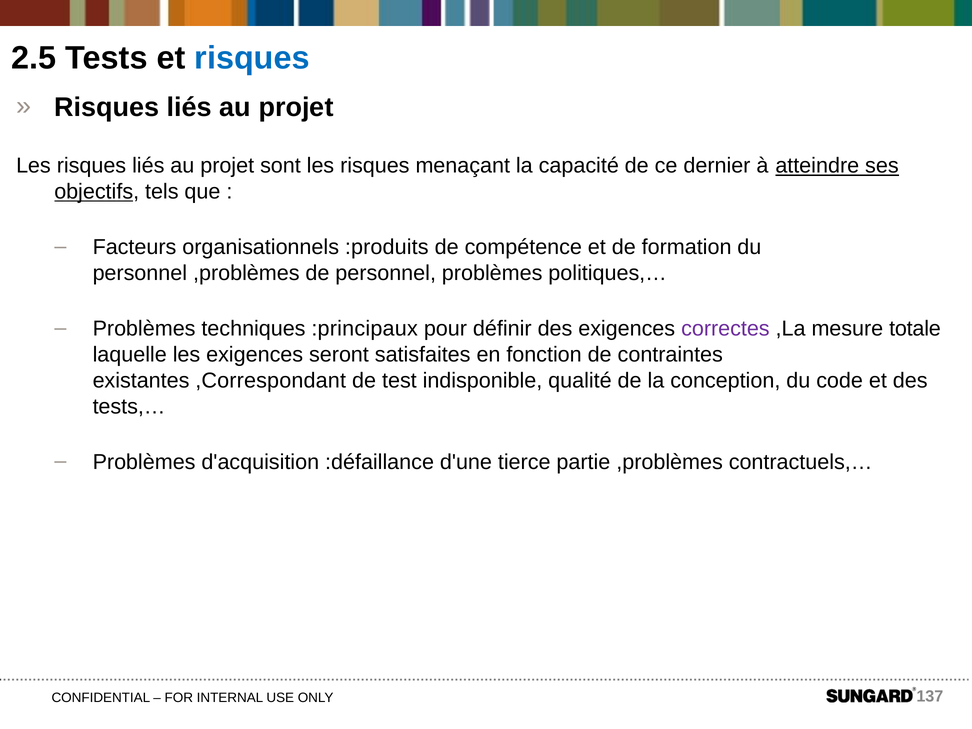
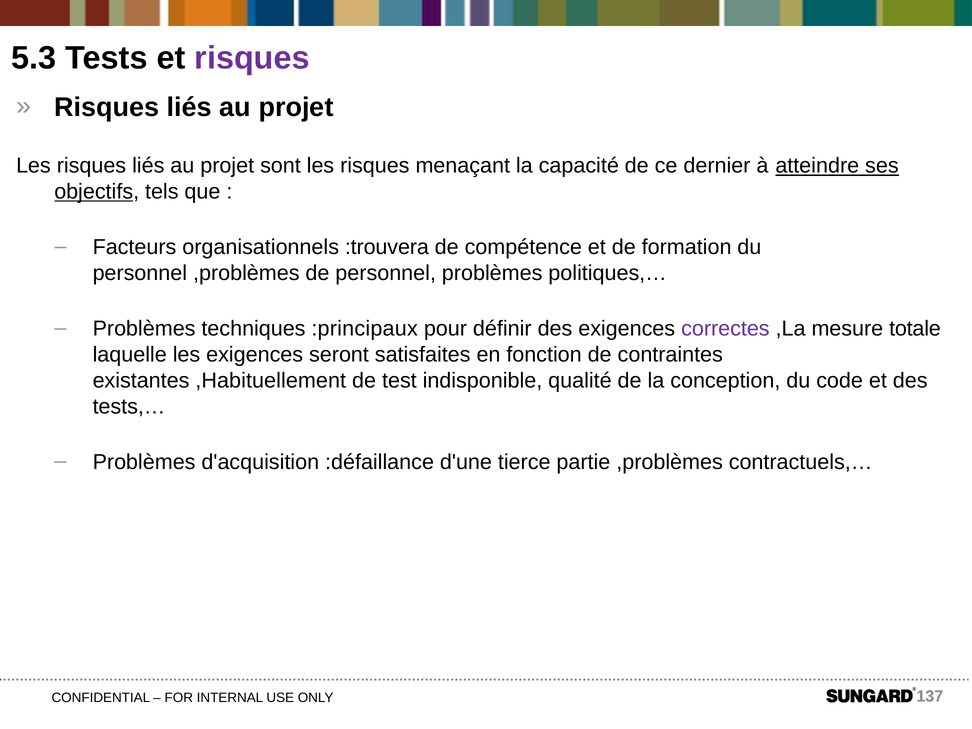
2.5: 2.5 -> 5.3 (34, 58)
risques colour: blue -> purple (252, 58)
:produits: :produits -> :trouvera (387, 247)
,Correspondant: ,Correspondant -> ,Habituellement (271, 380)
